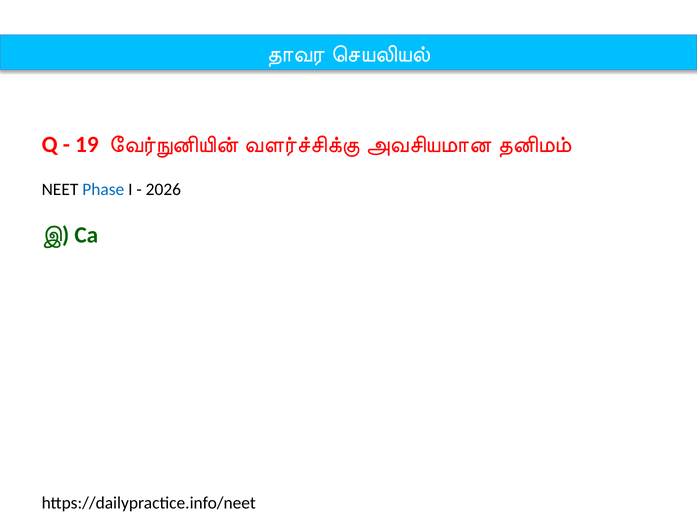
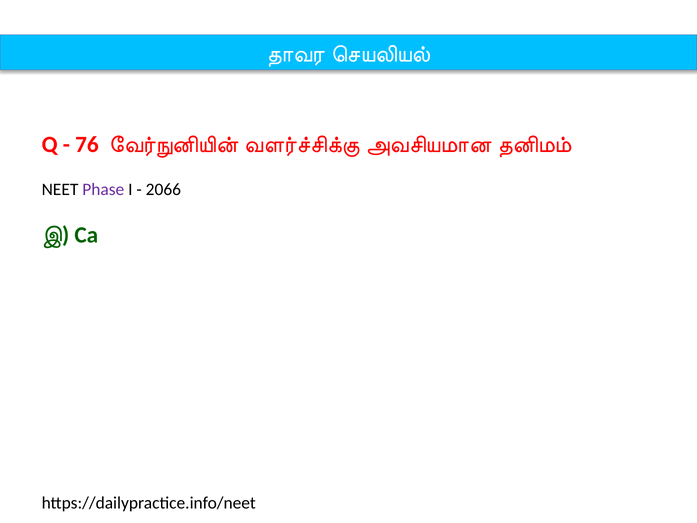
19: 19 -> 76 (87, 144)
Phase colour: blue -> purple (103, 189)
2026: 2026 -> 2066 (163, 189)
